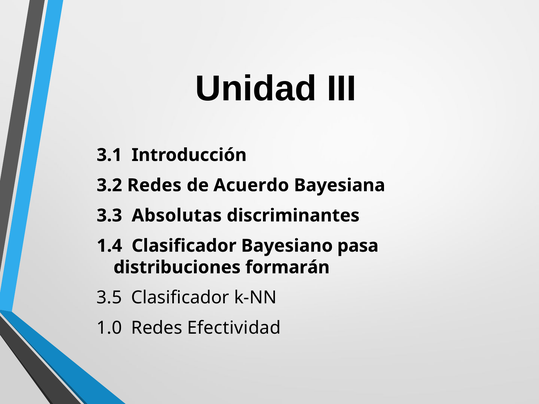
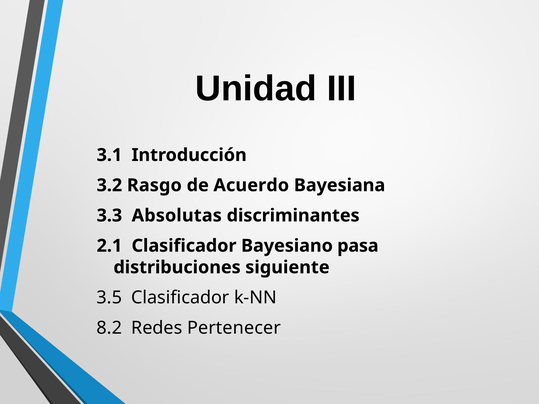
3.2 Redes: Redes -> Rasgo (154, 185)
1.4: 1.4 -> 2.1 (109, 246)
formarán: formarán -> siguiente (287, 267)
1.0: 1.0 -> 8.2 (109, 328)
Efectividad: Efectividad -> Pertenecer (234, 328)
